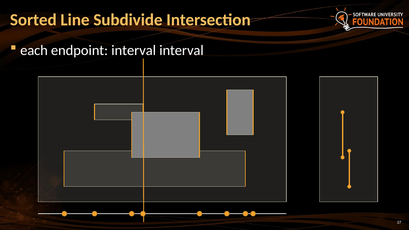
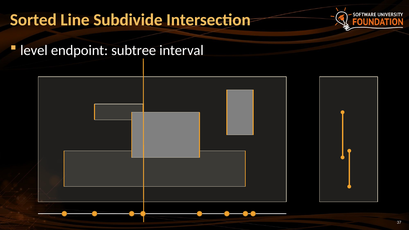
each: each -> level (34, 50)
endpoint interval: interval -> subtree (134, 50)
